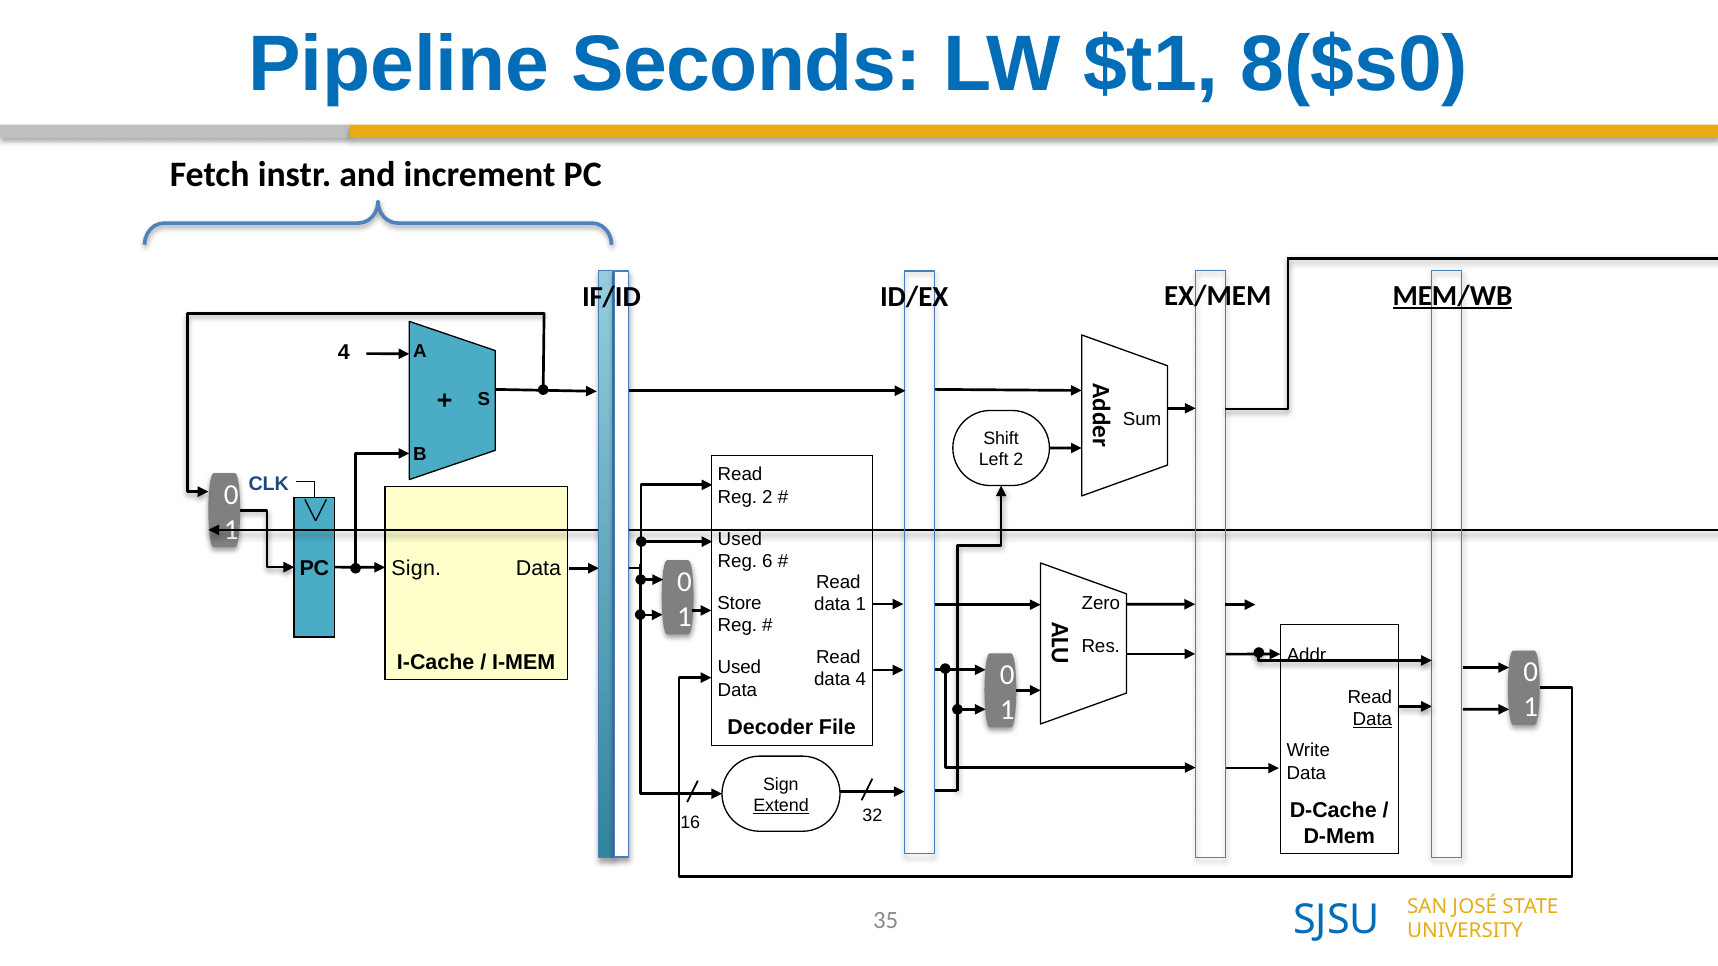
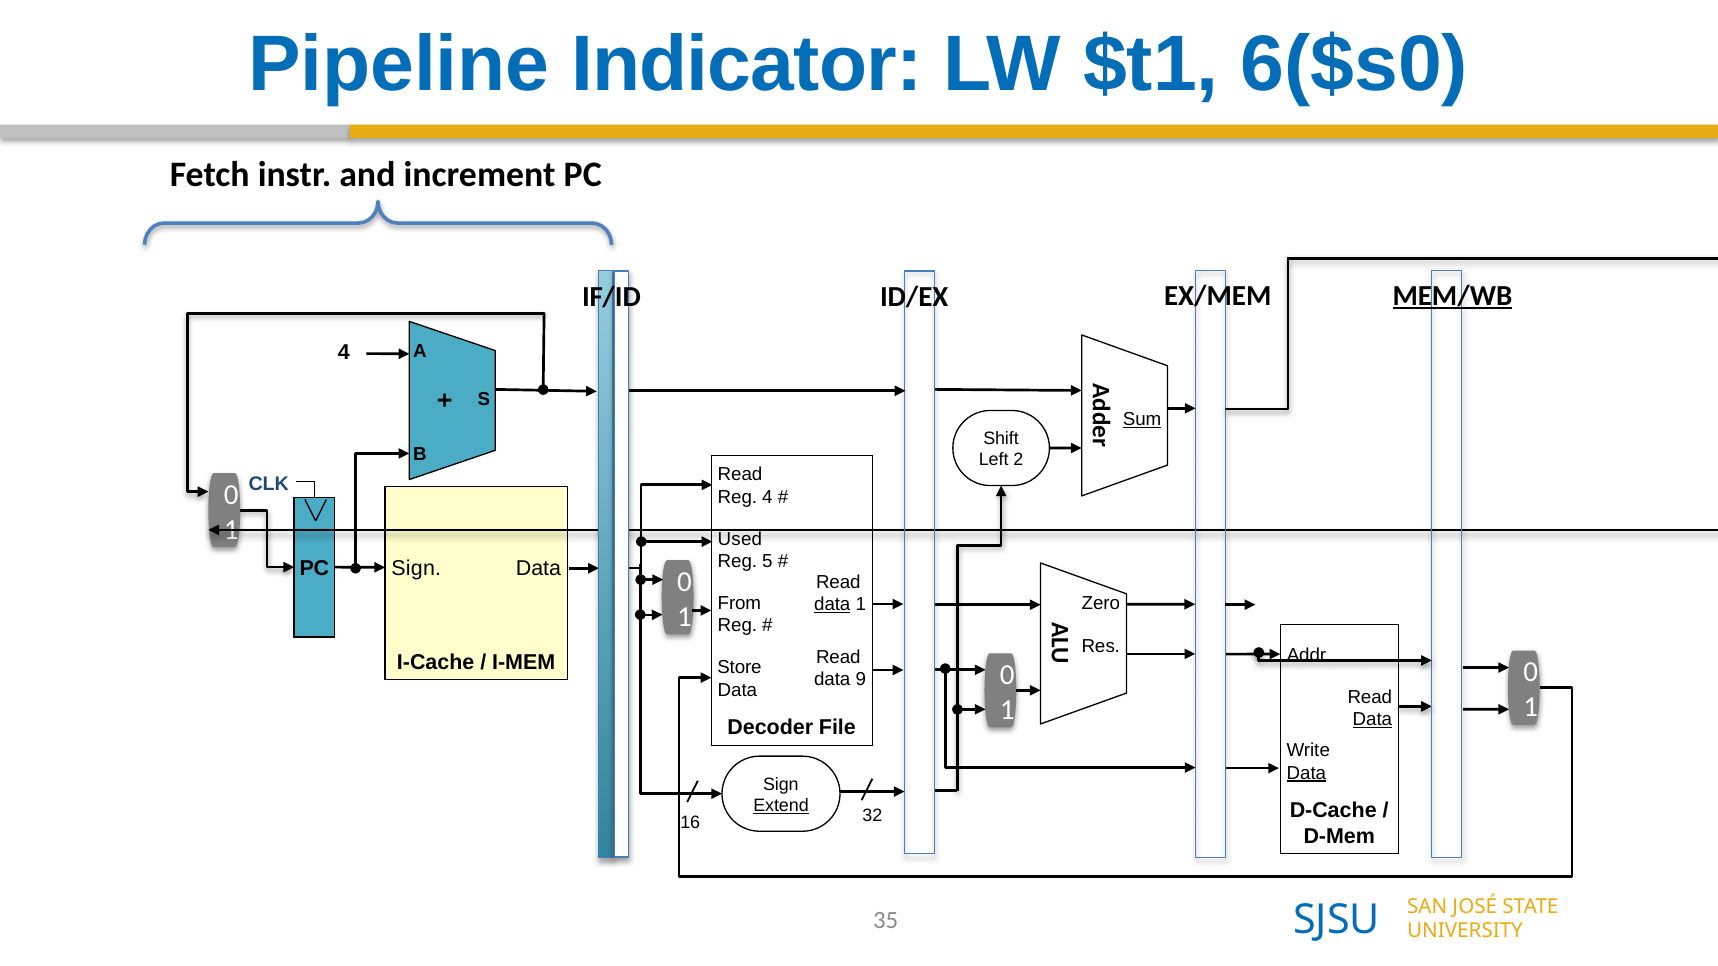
Seconds: Seconds -> Indicator (747, 64)
8($s0: 8($s0 -> 6($s0 (1354, 64)
Sum underline: none -> present (1142, 420)
Reg 2: 2 -> 4 (767, 497)
6: 6 -> 5 (767, 562)
Store: Store -> From (739, 604)
data underline: none -> present (832, 605)
Used: Used -> Store (739, 668)
data 4: 4 -> 9 (861, 680)
Data underline: none -> present (1306, 773)
